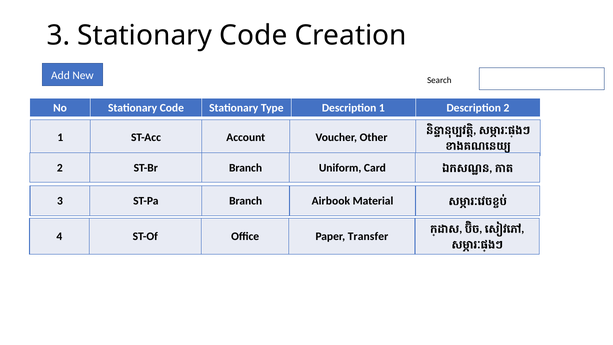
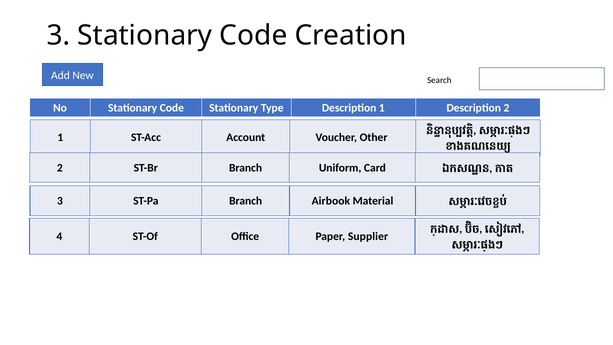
Transfer: Transfer -> Supplier (368, 236)
